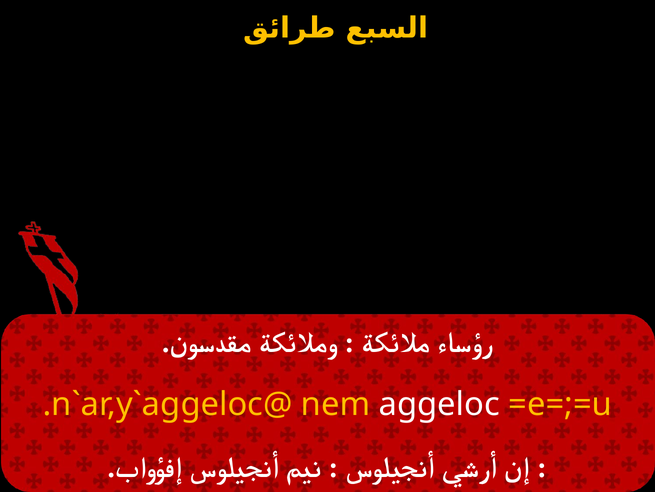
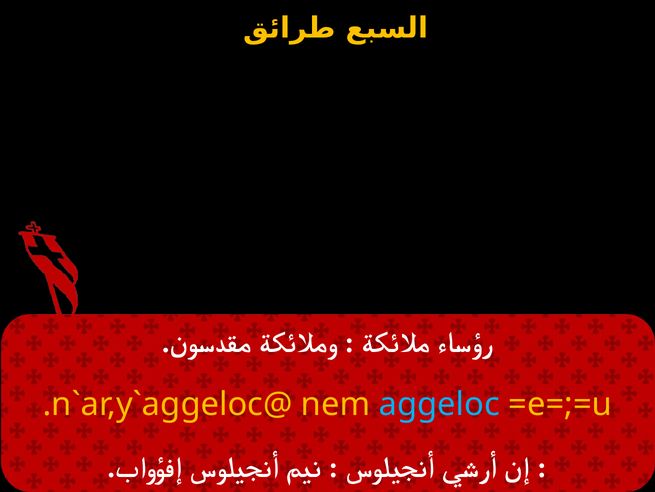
aggeloc colour: white -> light blue (439, 404)
